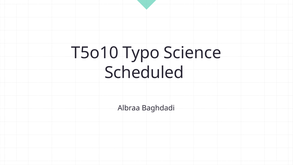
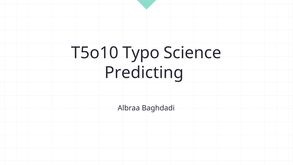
Scheduled: Scheduled -> Predicting (144, 73)
